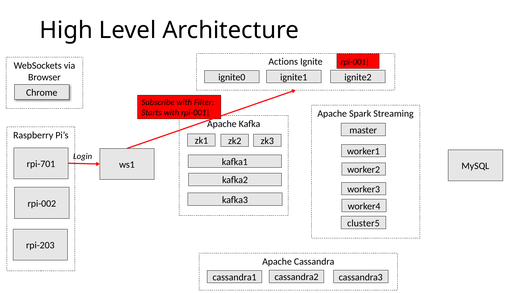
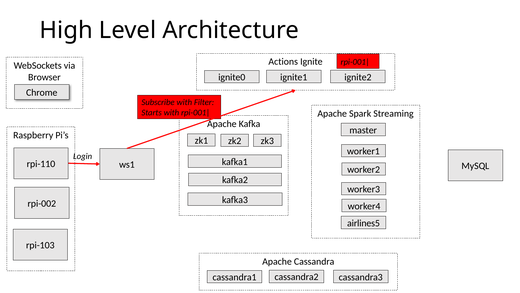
rpi-701: rpi-701 -> rpi-110 (41, 164)
cluster5: cluster5 -> airlines5 (364, 223)
rpi-203: rpi-203 -> rpi-103 (40, 245)
